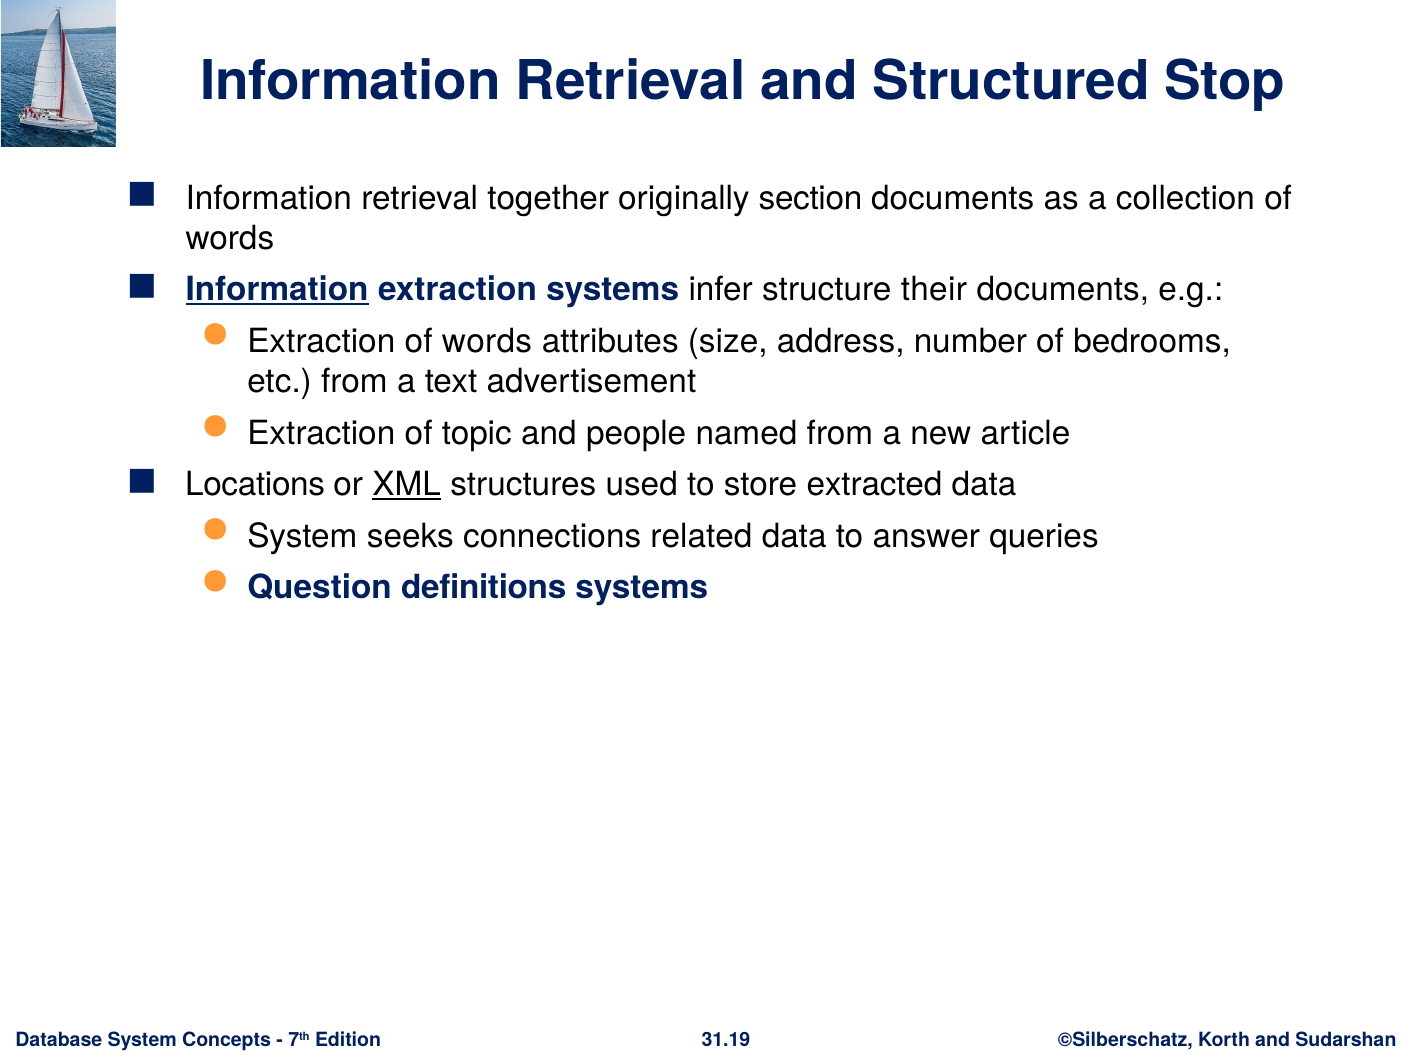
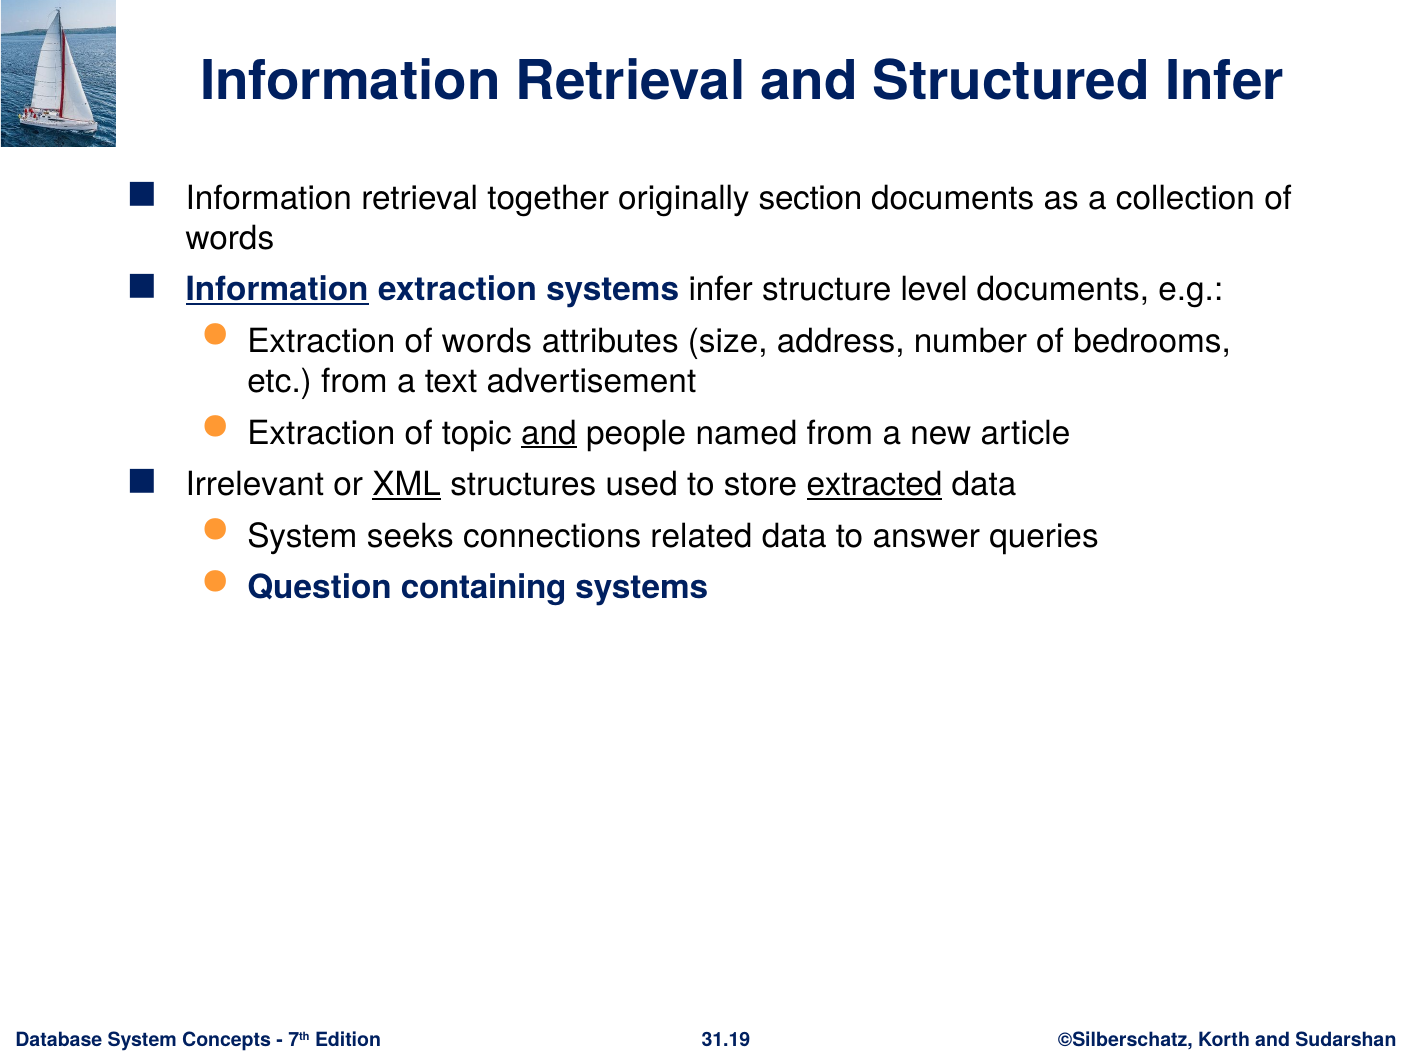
Structured Stop: Stop -> Infer (1225, 82)
their: their -> level (934, 290)
and underline: none -> present (549, 433)
Locations: Locations -> Irrelevant (255, 485)
extracted underline: none -> present (874, 485)
definitions: definitions -> containing (484, 588)
